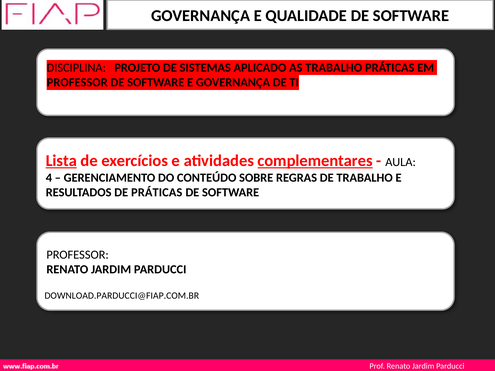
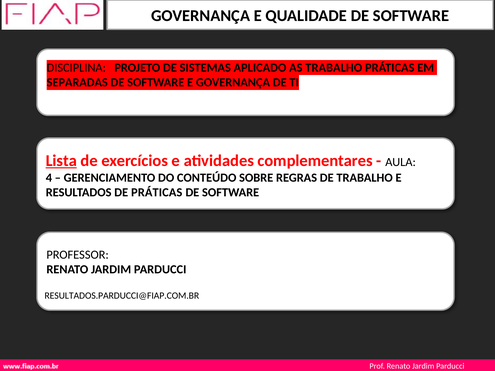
PROFESSOR: PROFESSOR -> SEPARADAS (77, 83)
complementares underline: present -> none (315, 161)
DOWNLOAD.PARDUCCI@FIAP.COM.BR: DOWNLOAD.PARDUCCI@FIAP.COM.BR -> RESULTADOS.PARDUCCI@FIAP.COM.BR (122, 296)
